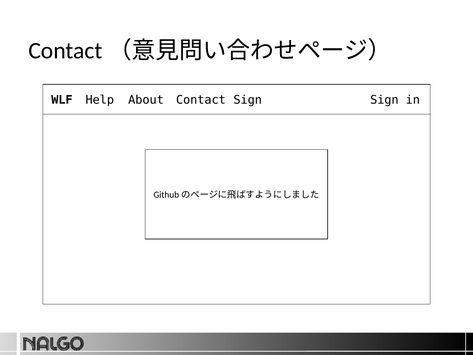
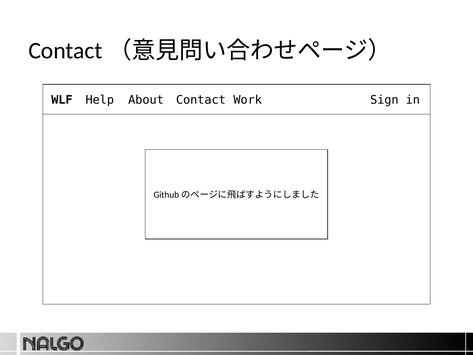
Sign: Sign -> Work (248, 100)
